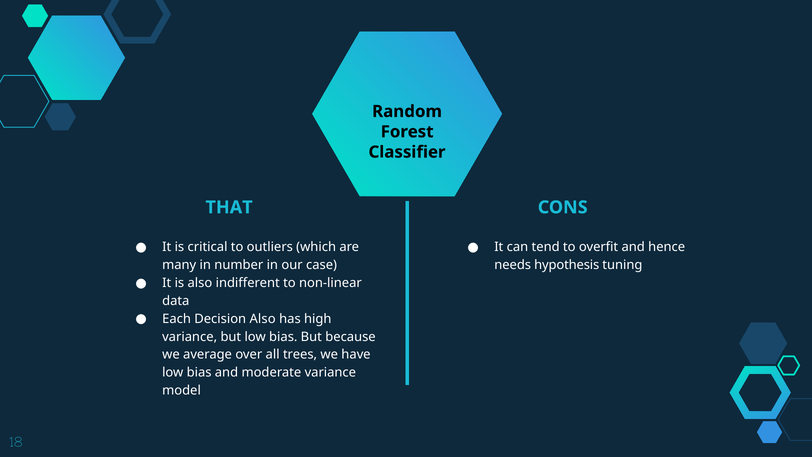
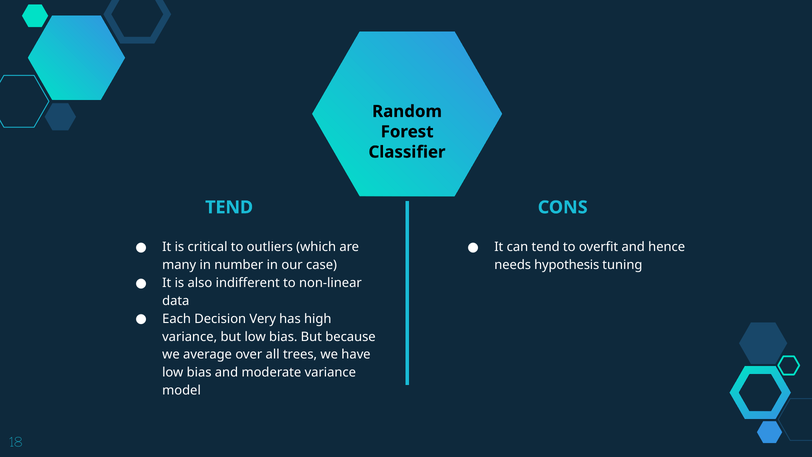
THAT: THAT -> TEND (229, 207)
Decision Also: Also -> Very (263, 319)
